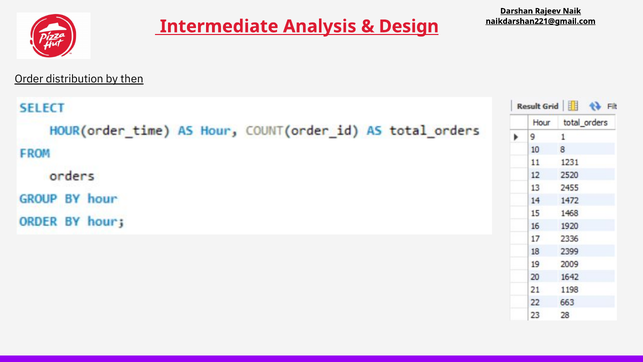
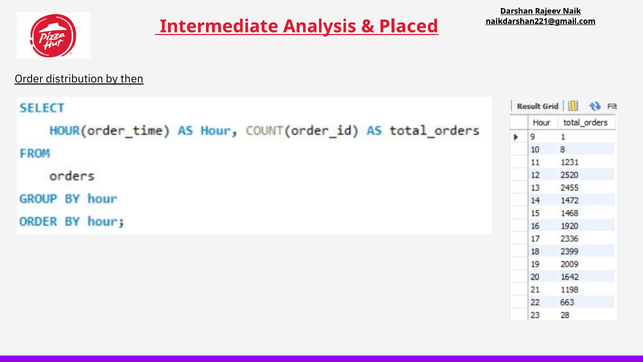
Design: Design -> Placed (409, 26)
